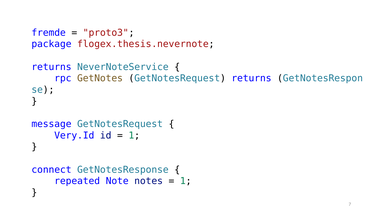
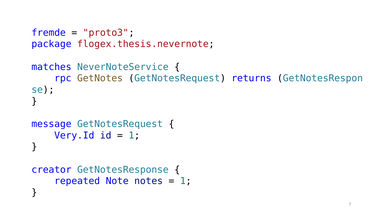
returns: returns -> matches (51, 67)
connect: connect -> creator (51, 169)
